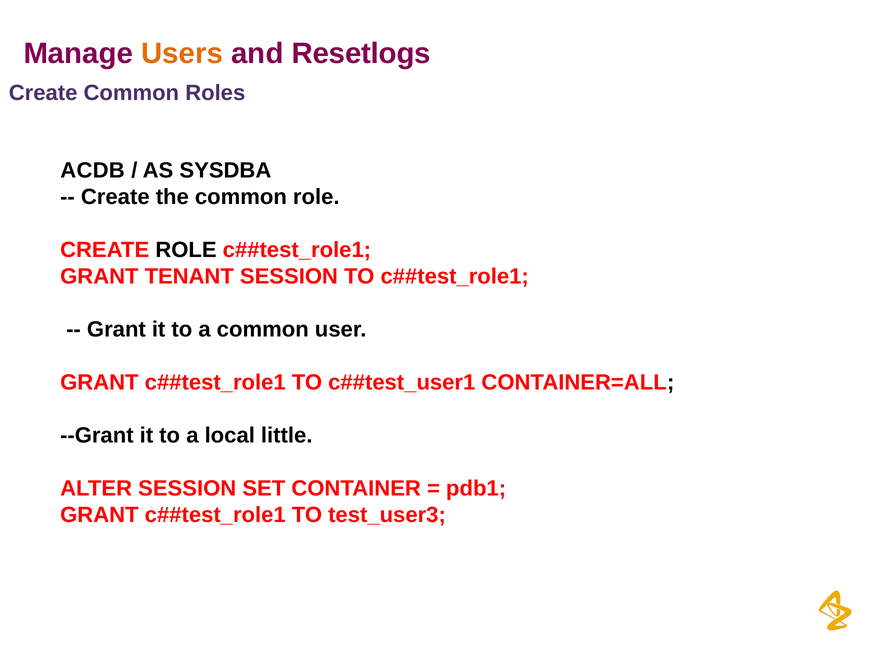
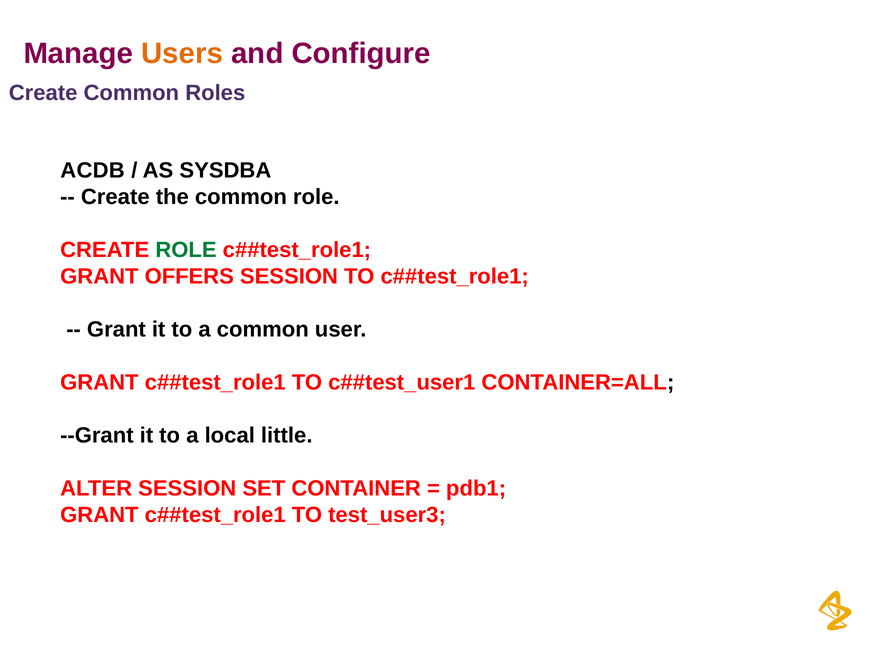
Resetlogs: Resetlogs -> Configure (361, 54)
ROLE colour: black -> green (186, 250)
TENANT: TENANT -> OFFERS (189, 277)
